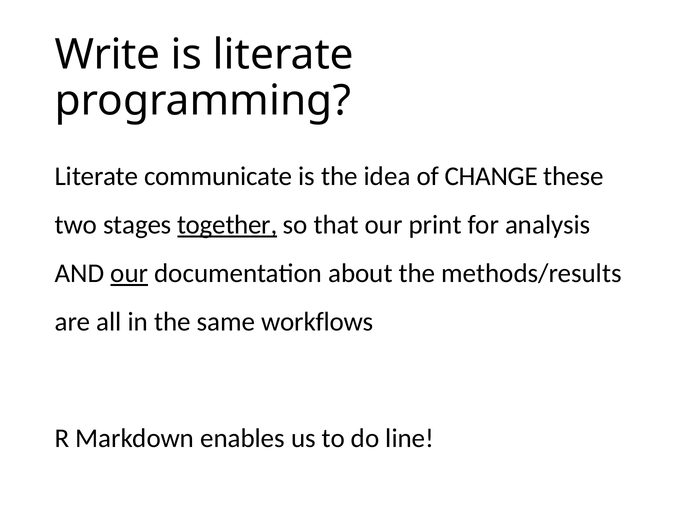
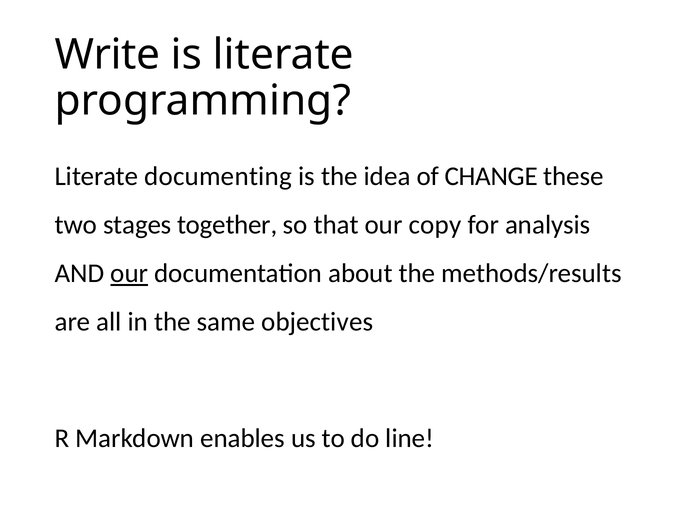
communicate: communicate -> documenting (218, 176)
together underline: present -> none (227, 225)
print: print -> copy (435, 225)
workflows: workflows -> objectives (317, 322)
